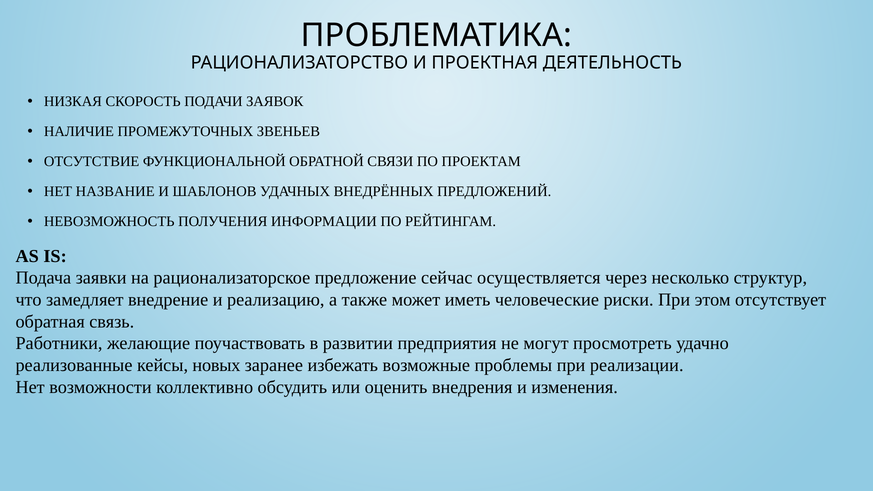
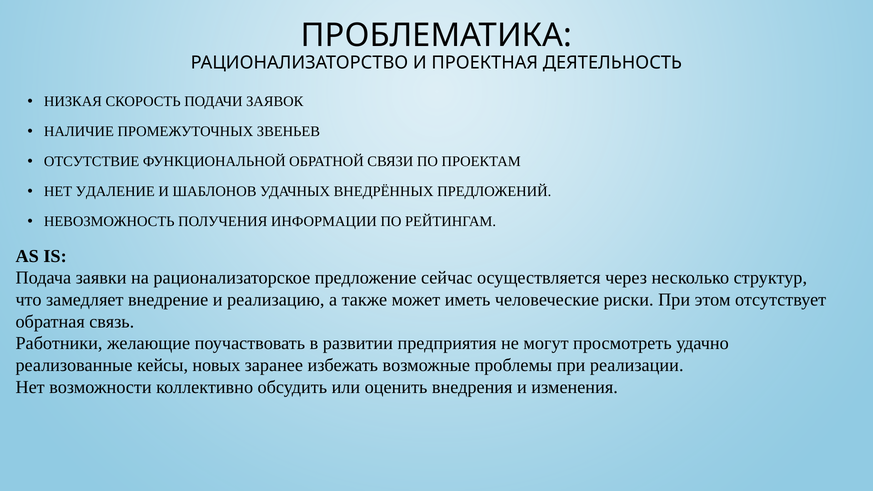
НАЗВАНИЕ: НАЗВАНИЕ -> УДАЛЕНИЕ (115, 192)
